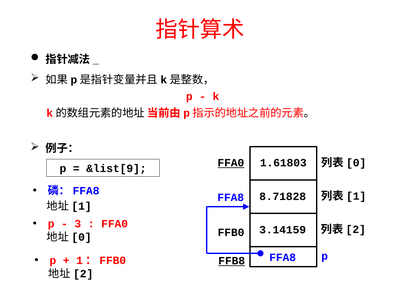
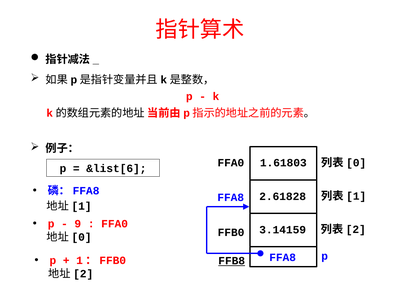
FFA0 underline: present -> none (231, 163)
&list[9: &list[9 -> &list[6 (116, 169)
8.71828: 8.71828 -> 2.61828 (283, 196)
3: 3 -> 9 (78, 224)
